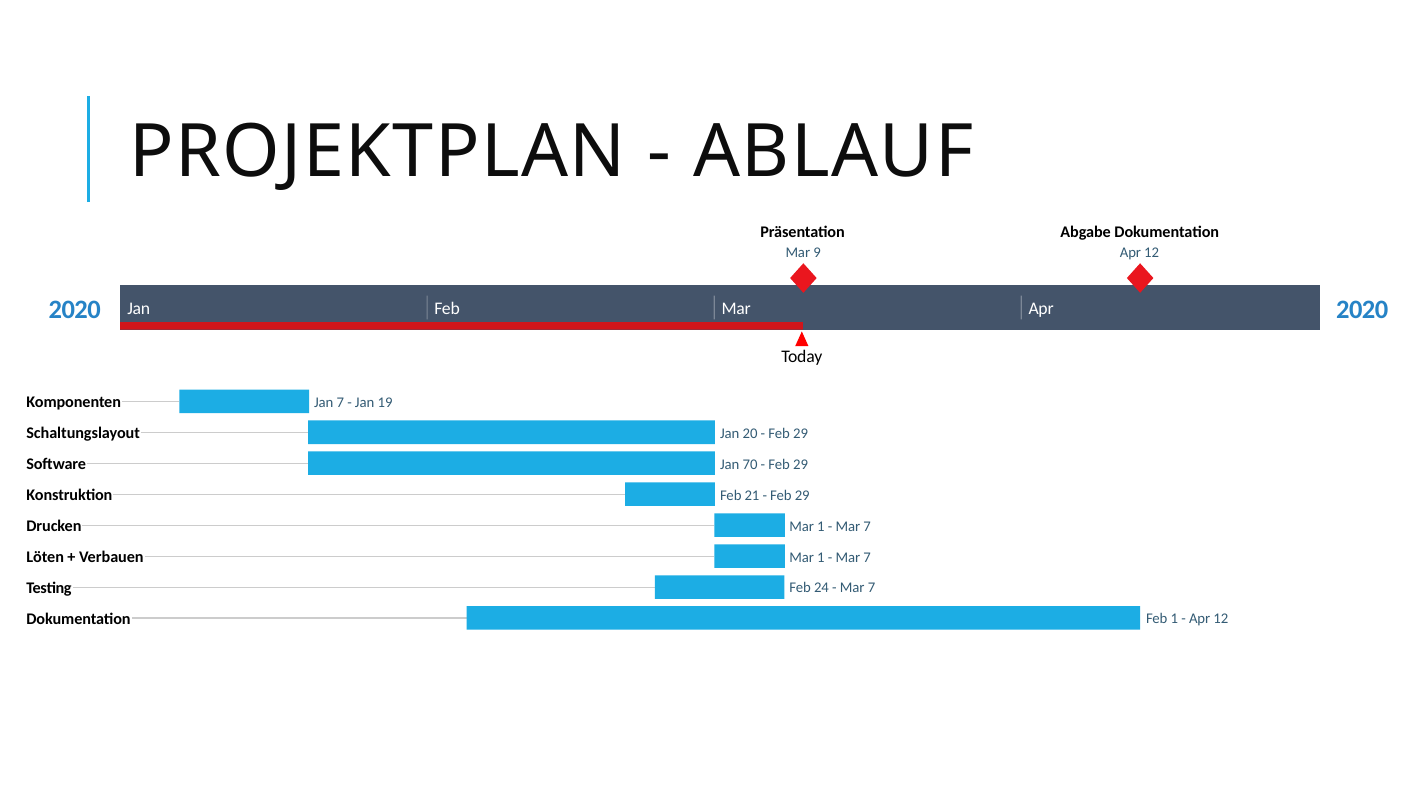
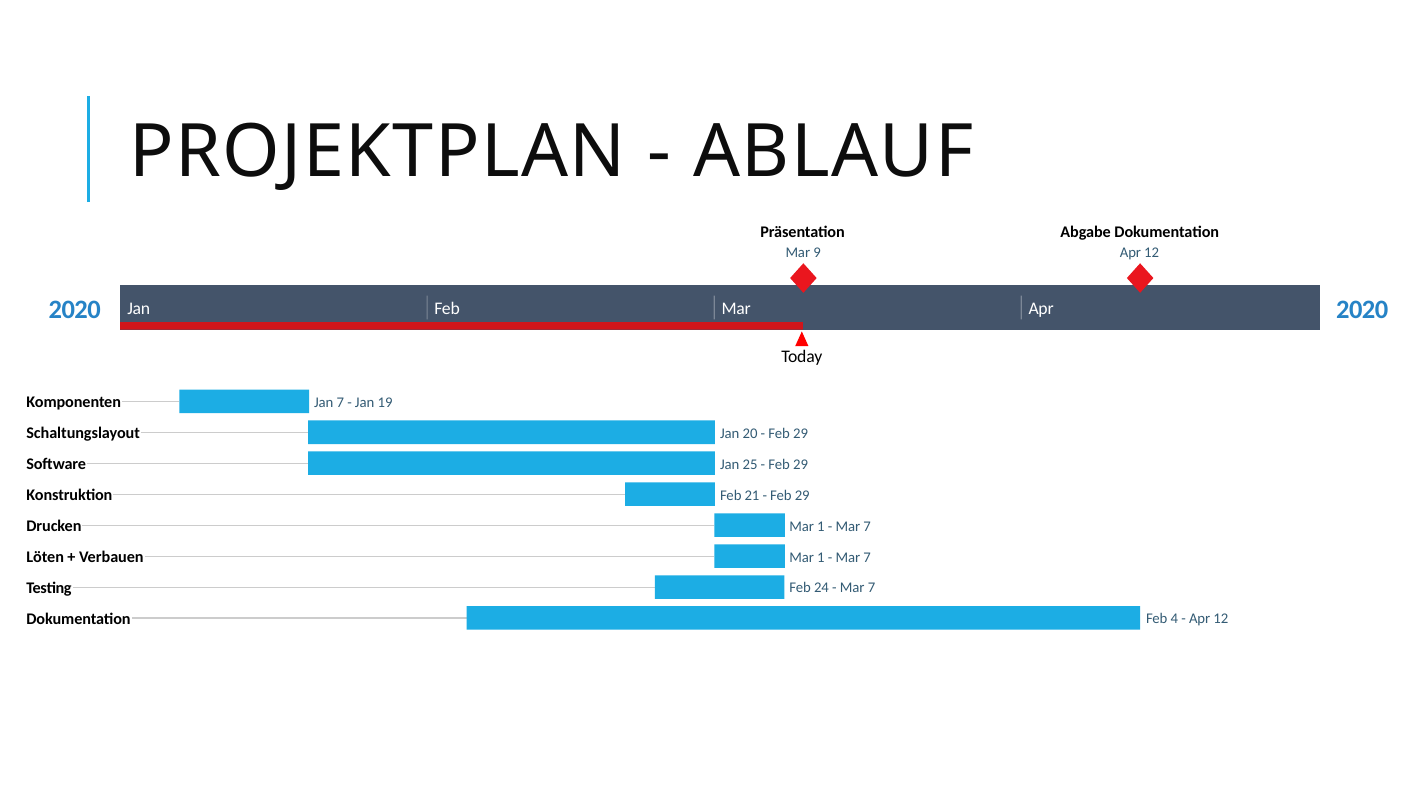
70: 70 -> 25 (750, 464)
Feb 1: 1 -> 4 (1174, 619)
